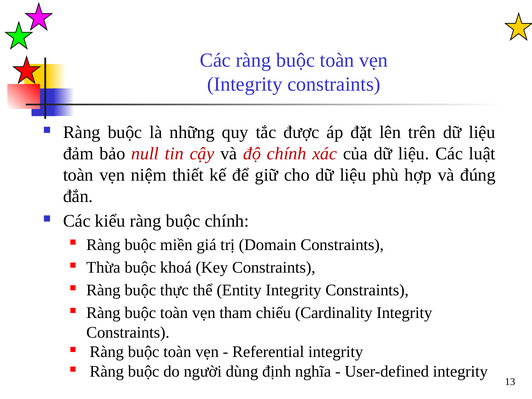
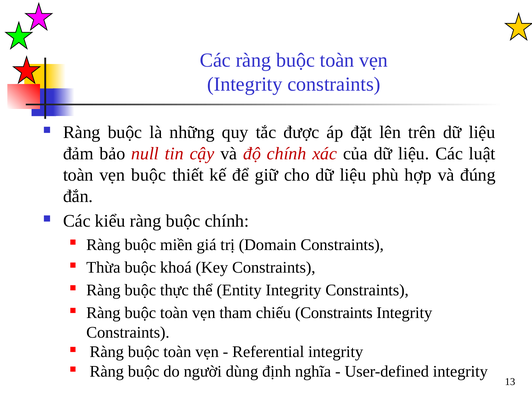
vẹn niệm: niệm -> buộc (149, 175)
chiếu Cardinality: Cardinality -> Constraints (334, 313)
